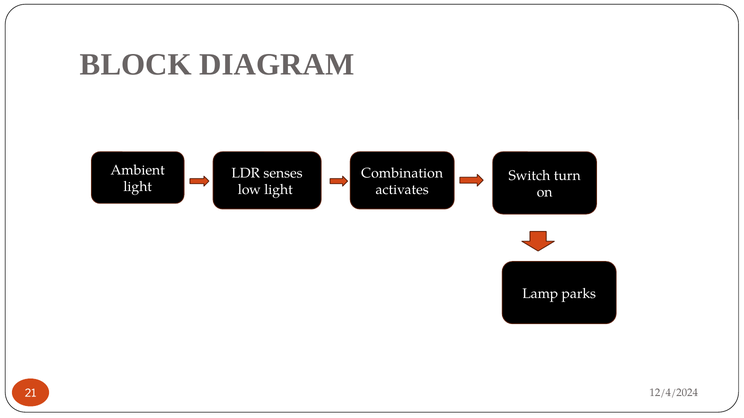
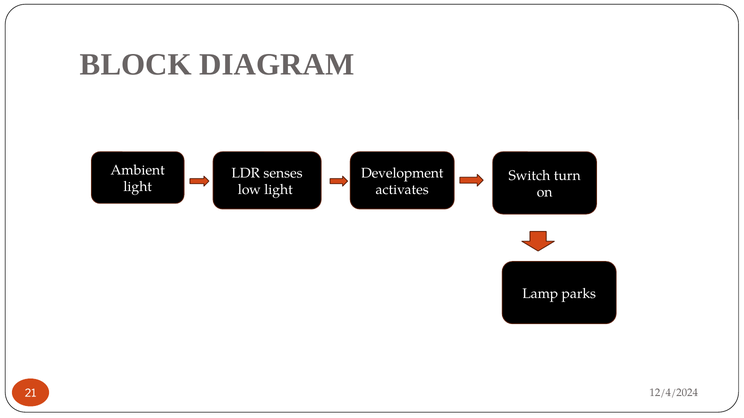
Combination: Combination -> Development (402, 173)
